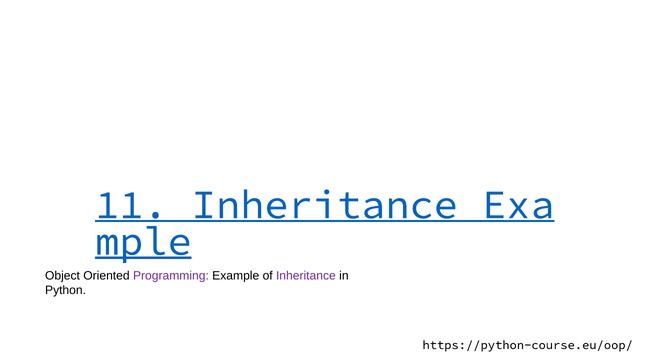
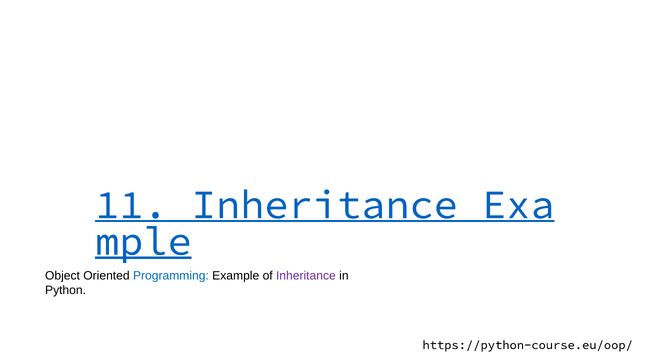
Programming colour: purple -> blue (171, 275)
